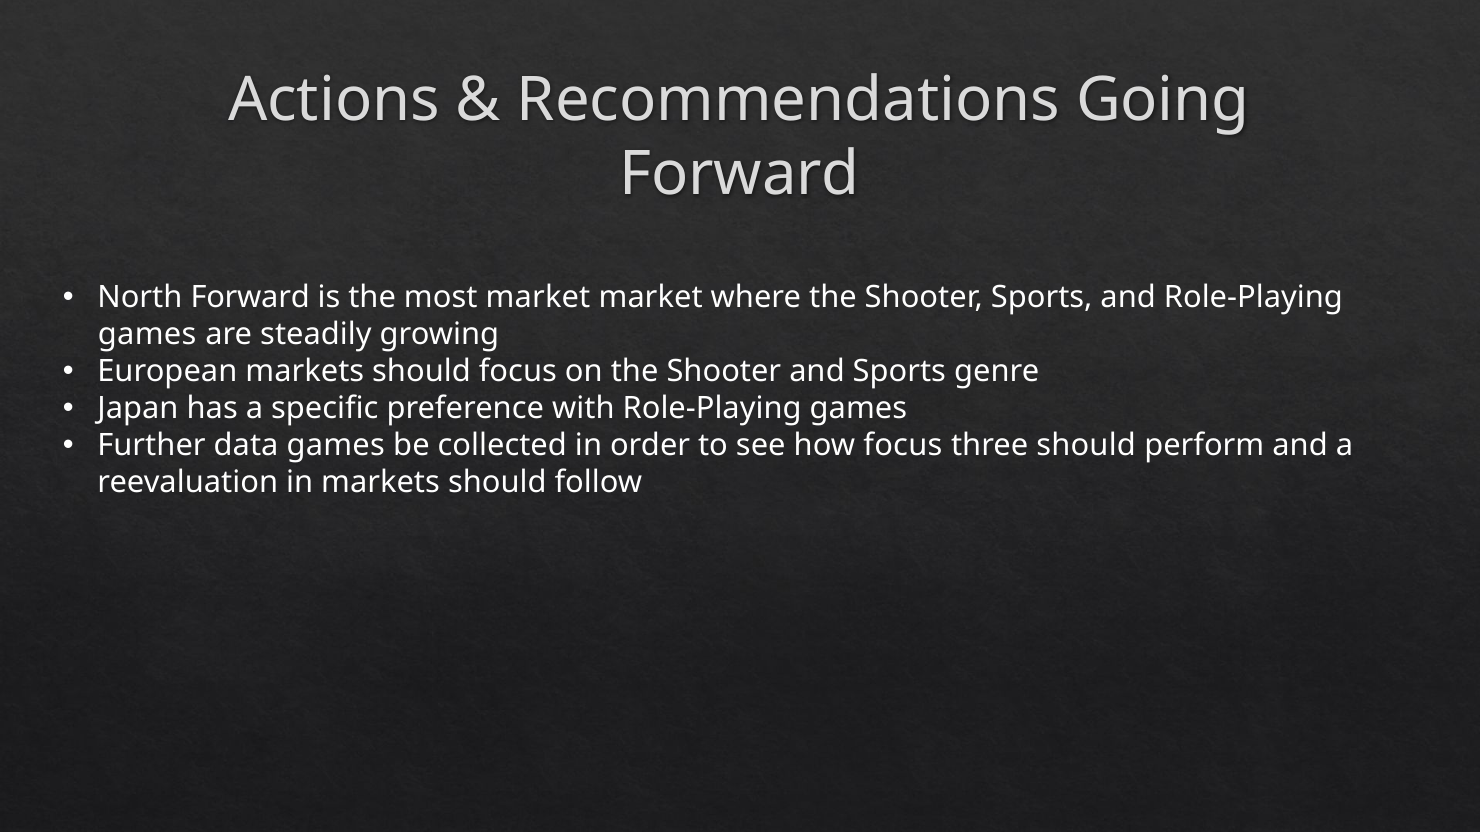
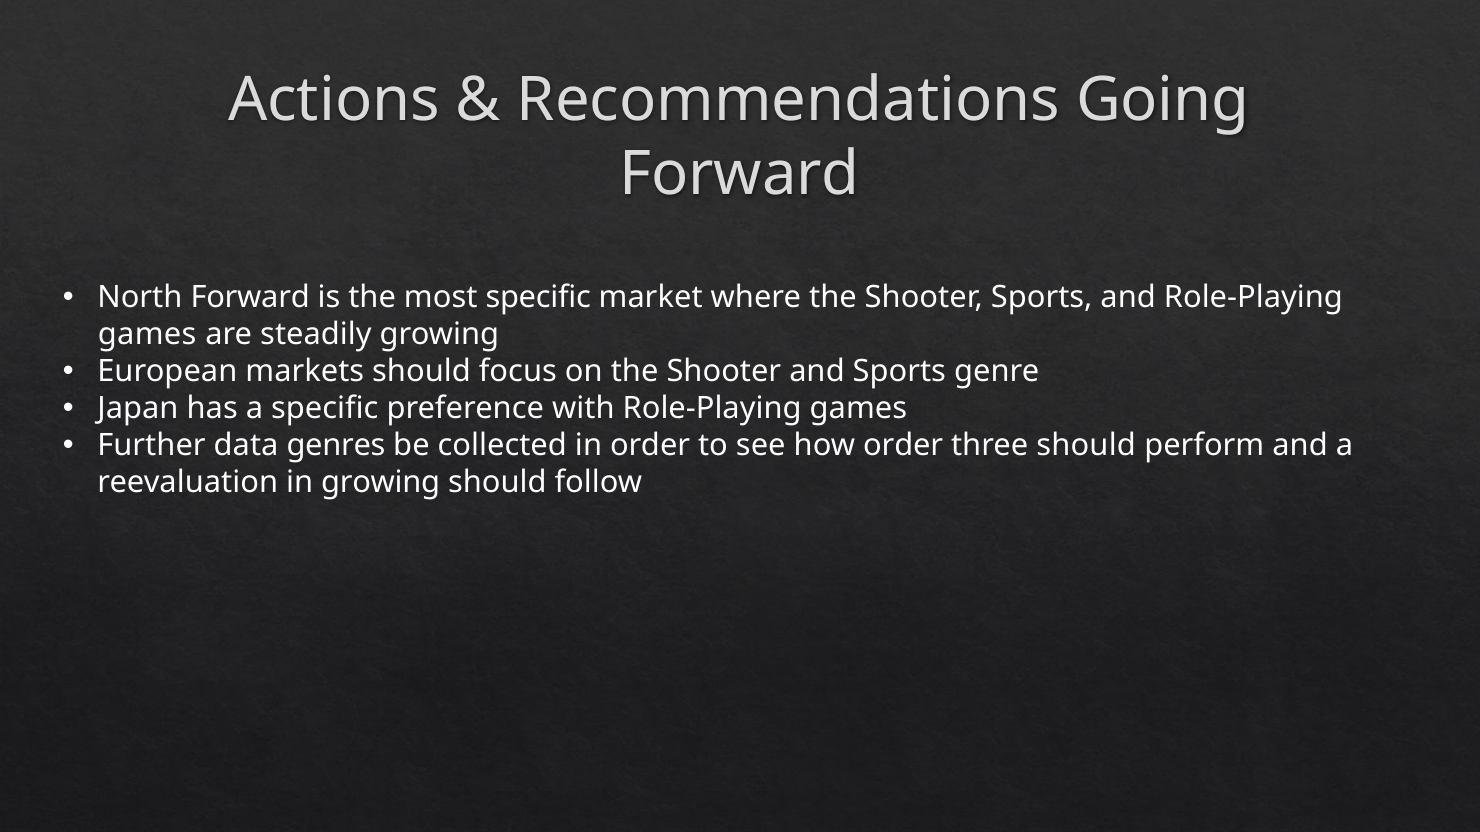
most market: market -> specific (538, 298)
data games: games -> genres (336, 446)
how focus: focus -> order (903, 446)
in markets: markets -> growing (381, 483)
